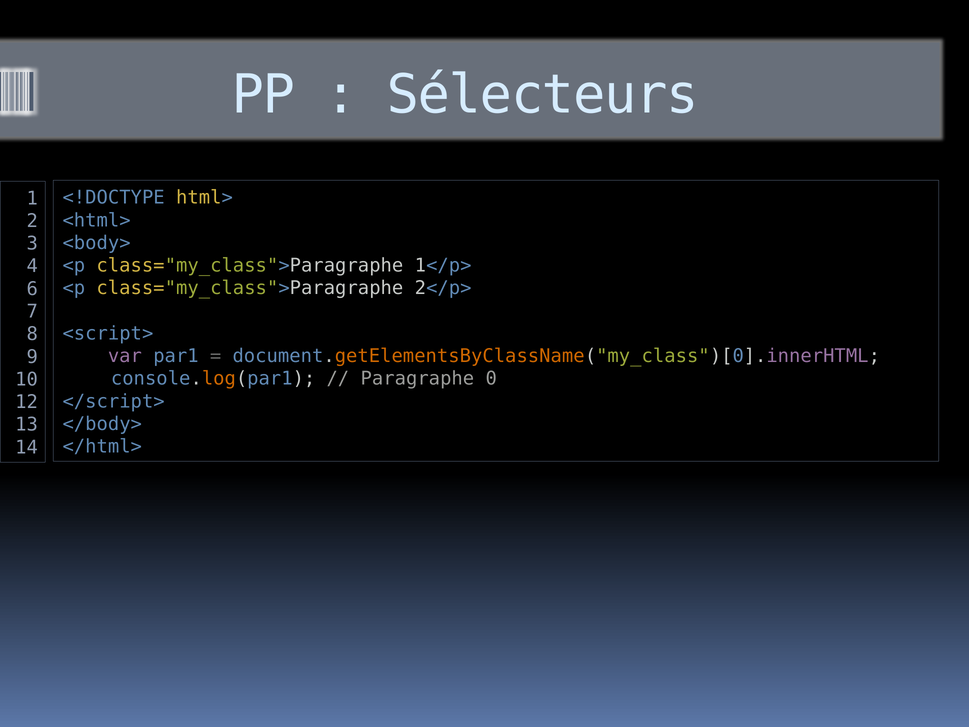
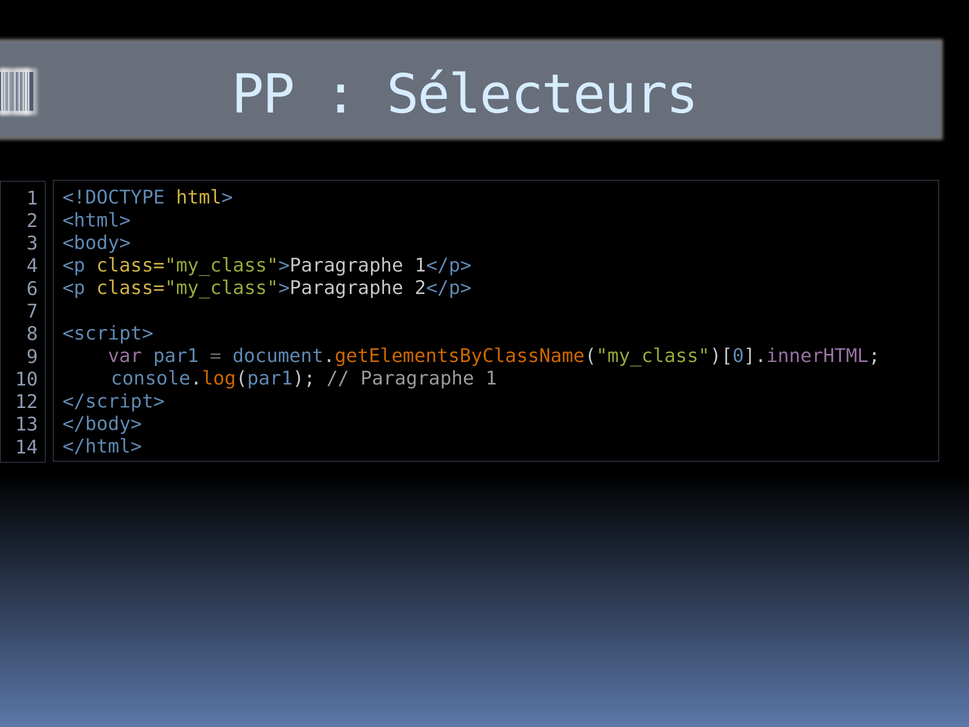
Paragraphe 0: 0 -> 1 (491, 379)
